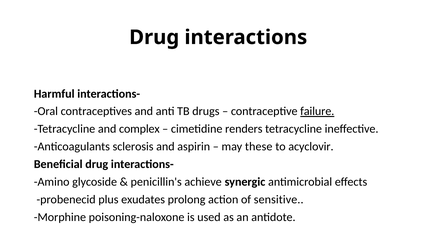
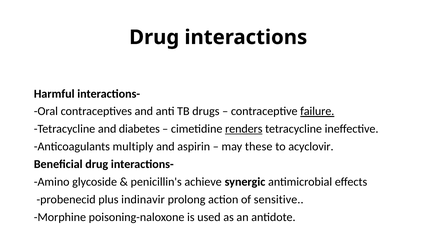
complex: complex -> diabetes (139, 129)
renders underline: none -> present (244, 129)
sclerosis: sclerosis -> multiply (133, 146)
exudates: exudates -> indinavir (143, 199)
